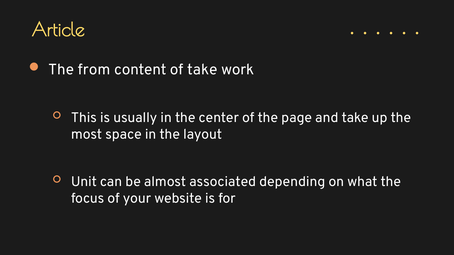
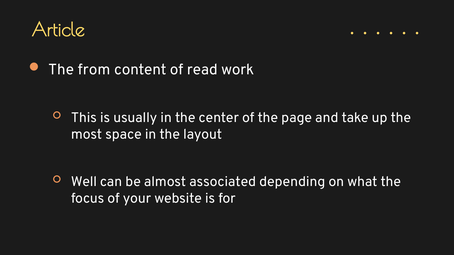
of take: take -> read (202, 70)
Unit: Unit -> Well (84, 182)
